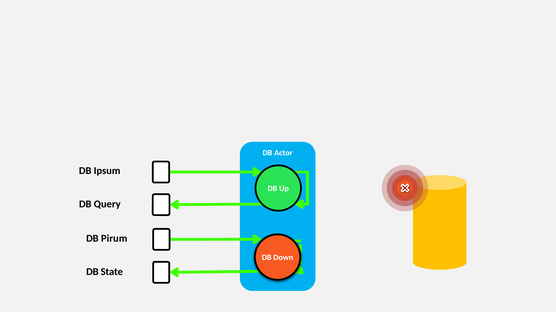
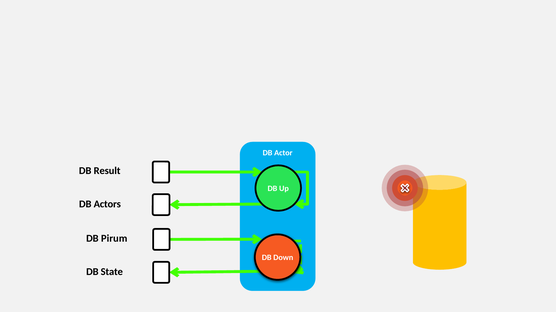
Ipsum: Ipsum -> Result (107, 171)
Query: Query -> Actors (107, 205)
